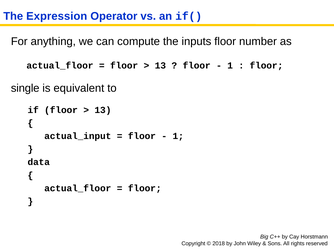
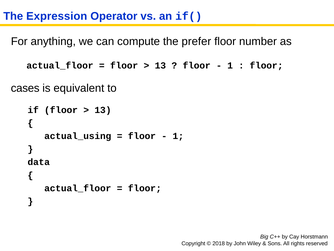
inputs: inputs -> prefer (196, 41)
single: single -> cases (25, 88)
actual_input: actual_input -> actual_using (78, 136)
